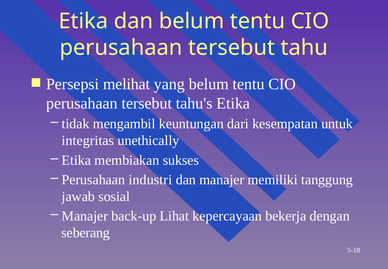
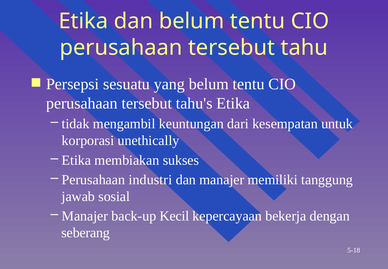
melihat: melihat -> sesuatu (127, 84)
integritas: integritas -> korporasi (88, 140)
Lihat: Lihat -> Kecil (174, 216)
